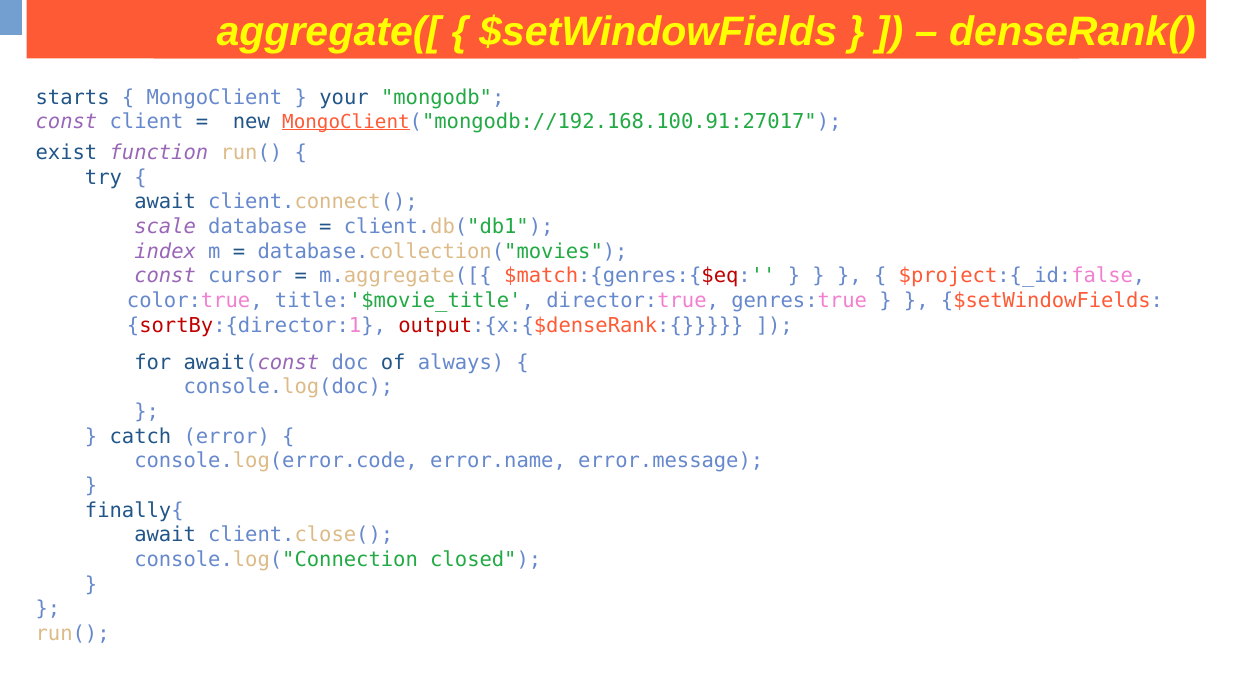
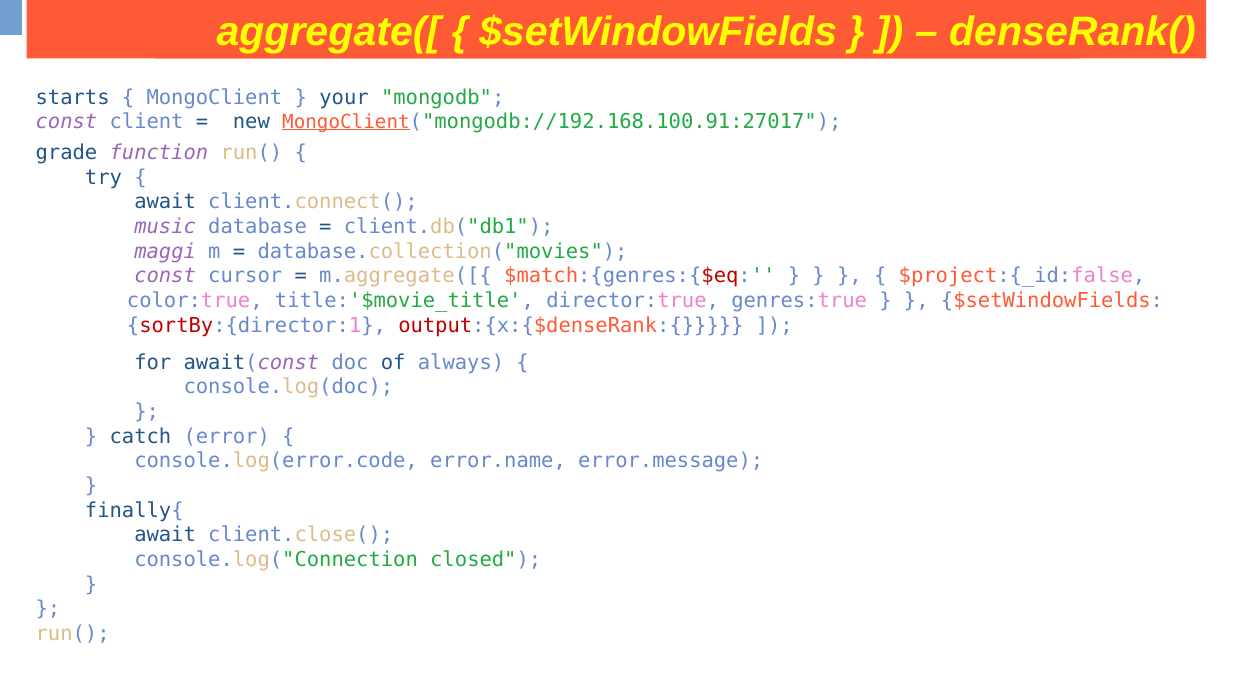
exist: exist -> grade (66, 153)
scale: scale -> music (165, 227)
index: index -> maggi (165, 251)
